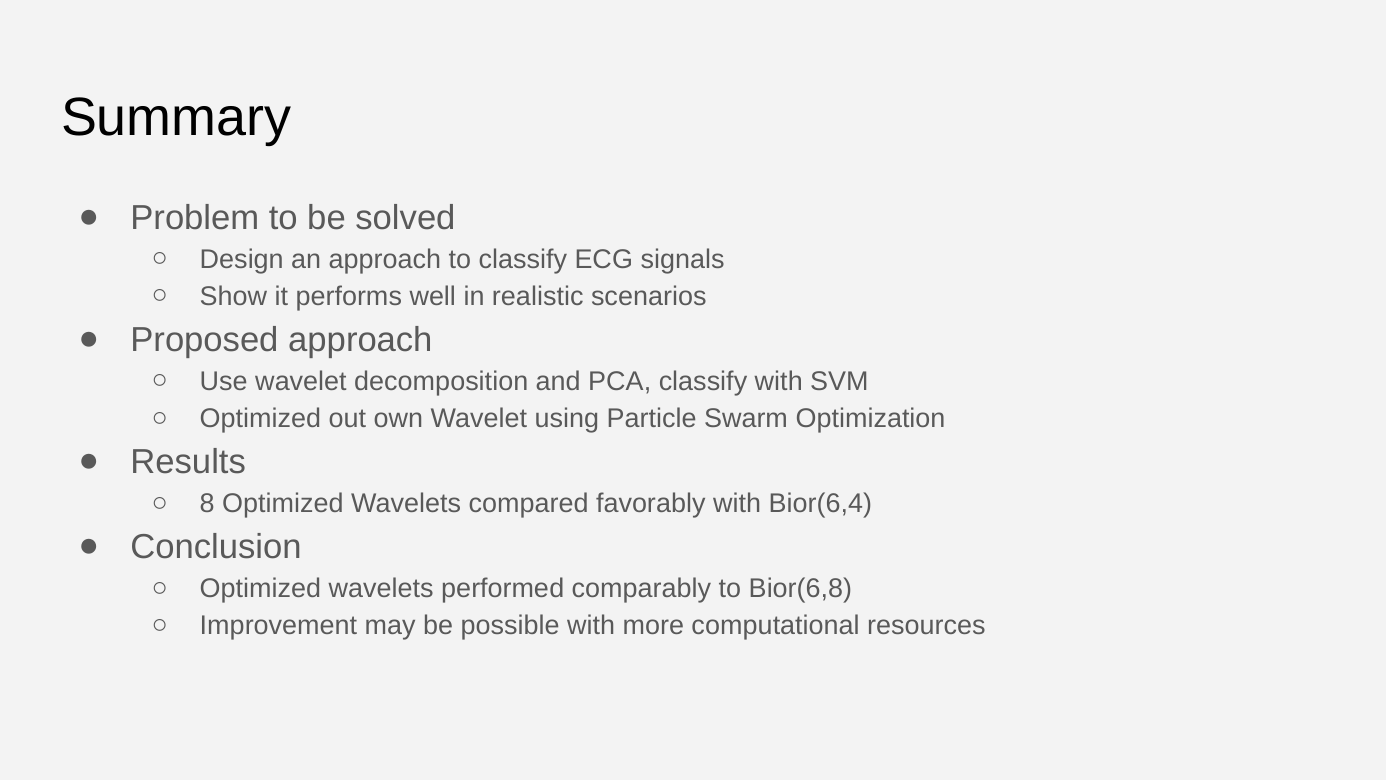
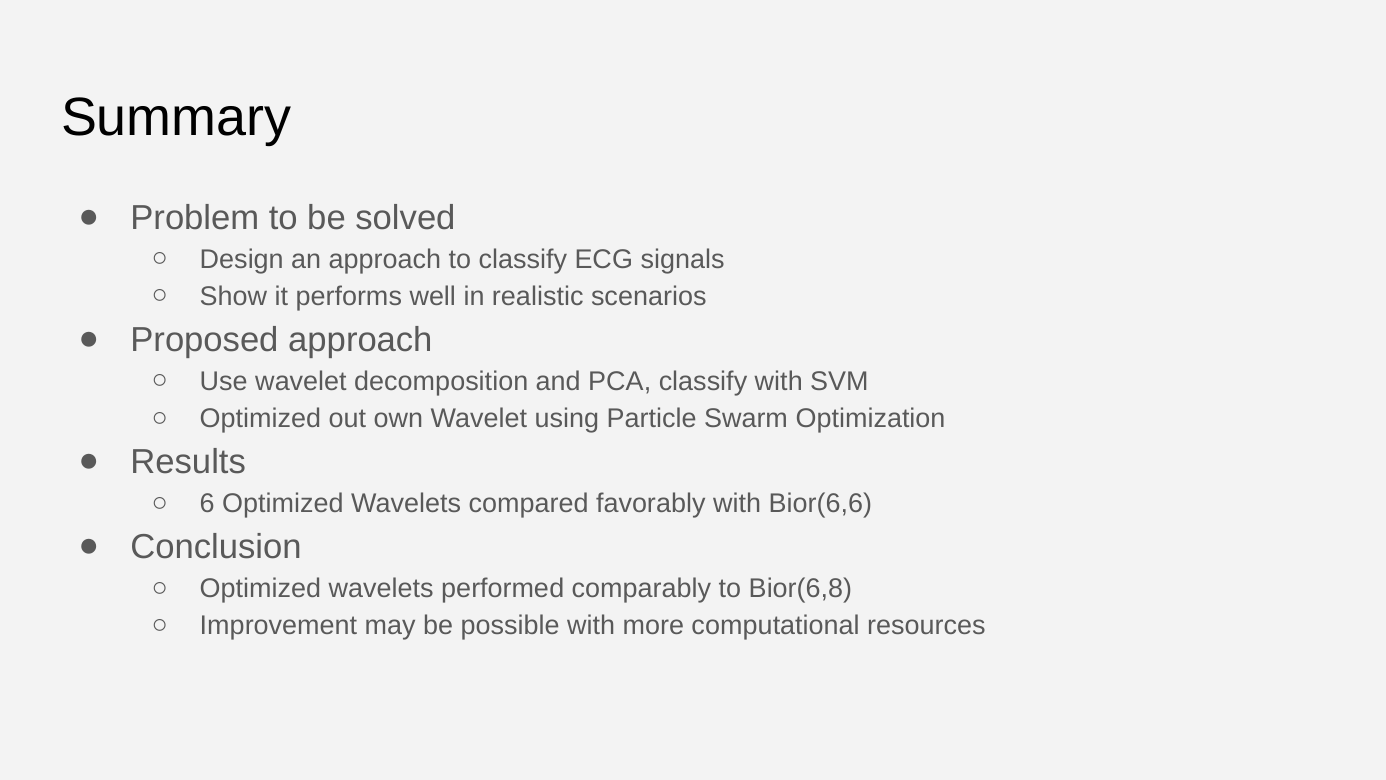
8: 8 -> 6 (207, 503)
Bior(6,4: Bior(6,4 -> Bior(6,6 (820, 503)
